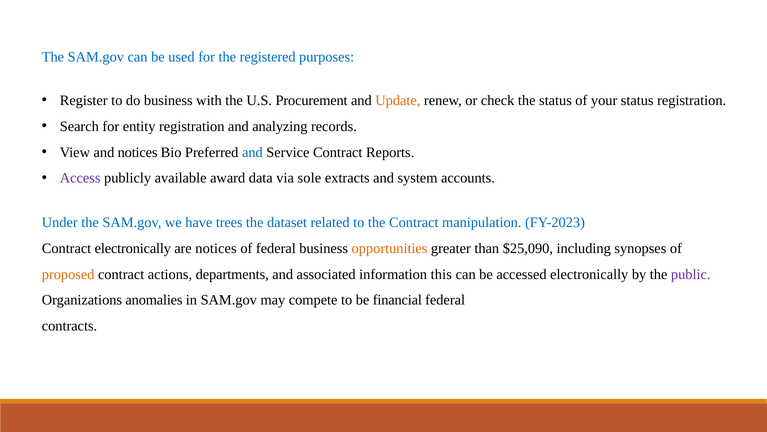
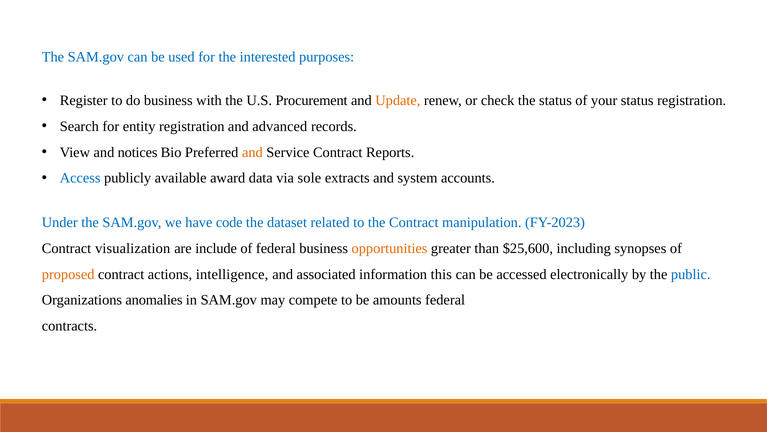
registered: registered -> interested (268, 57)
analyzing: analyzing -> advanced (280, 126)
and colour: blue -> orange (252, 152)
Access colour: purple -> blue (80, 178)
trees: trees -> code (229, 222)
Contract electronically: electronically -> visualization (133, 248)
are notices: notices -> include (216, 248)
$25,090: $25,090 -> $25,600 (528, 248)
departments: departments -> intelligence (232, 274)
public colour: purple -> blue (691, 274)
financial: financial -> amounts (397, 300)
